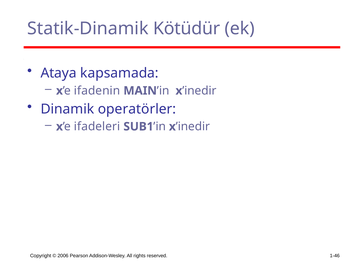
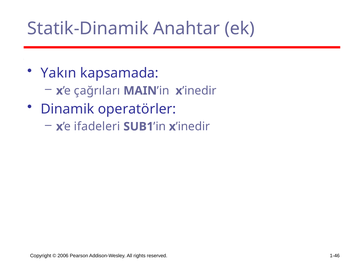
Kötüdür: Kötüdür -> Anahtar (187, 28)
Ataya: Ataya -> Yakın (59, 73)
ifadenin: ifadenin -> çağrıları (97, 91)
